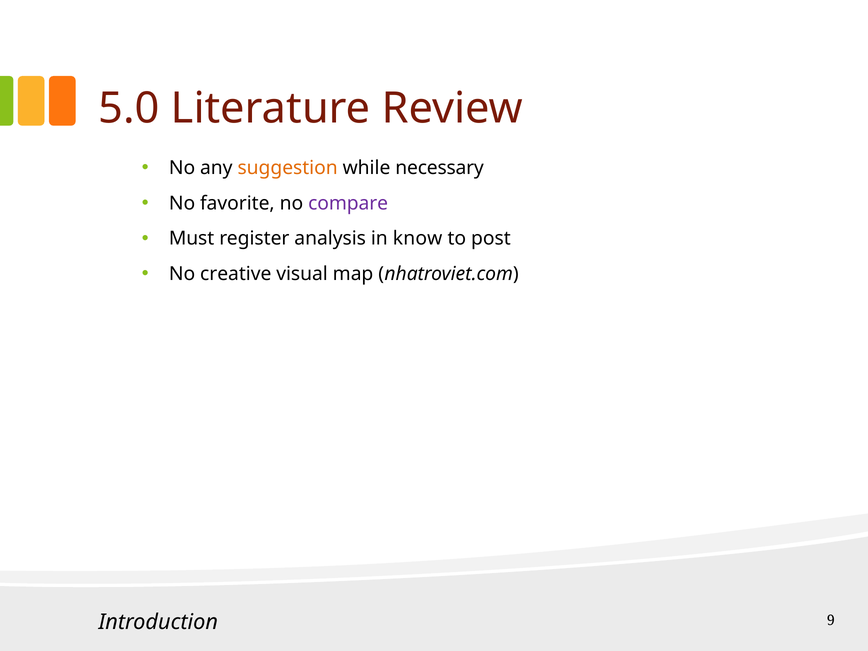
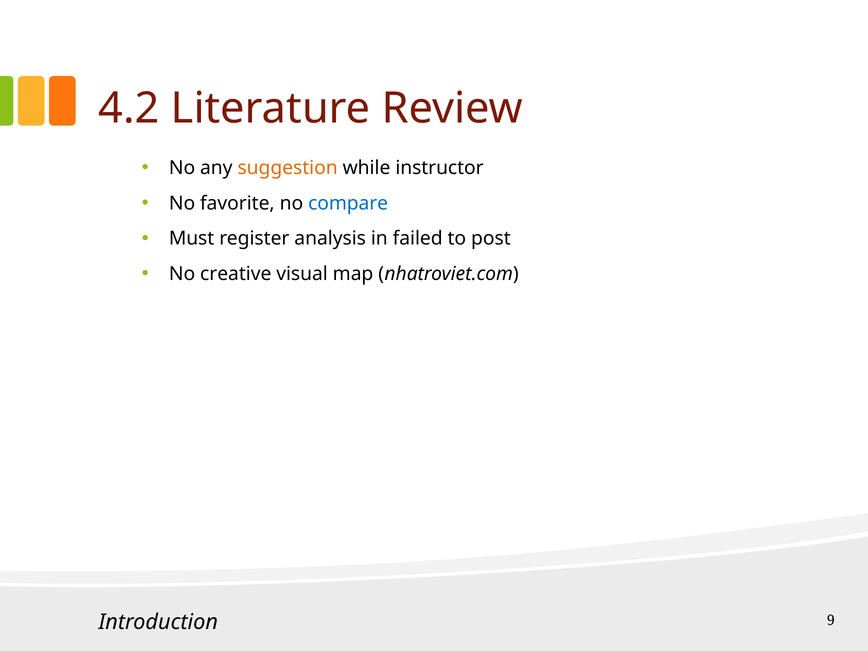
5.0: 5.0 -> 4.2 (129, 109)
necessary: necessary -> instructor (440, 168)
compare colour: purple -> blue (348, 203)
know: know -> failed (418, 238)
